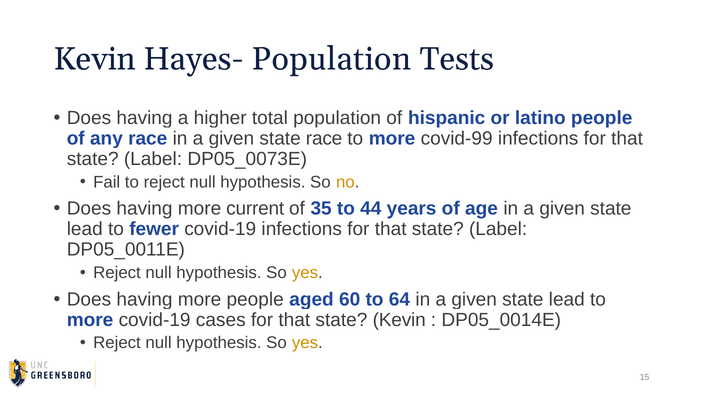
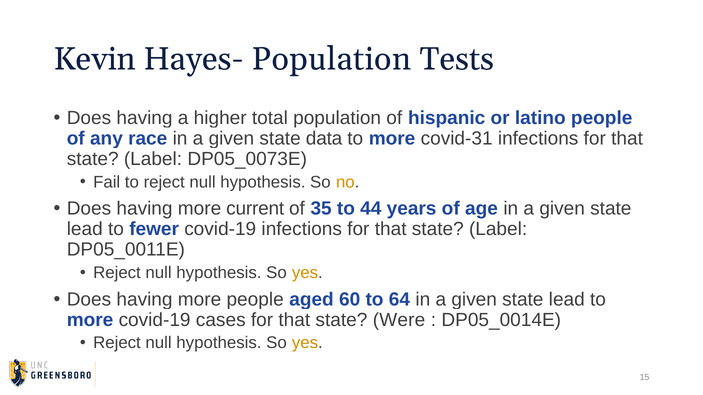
state race: race -> data (324, 139)
covid-99: covid-99 -> covid-31 (457, 139)
state Kevin: Kevin -> Were (399, 320)
